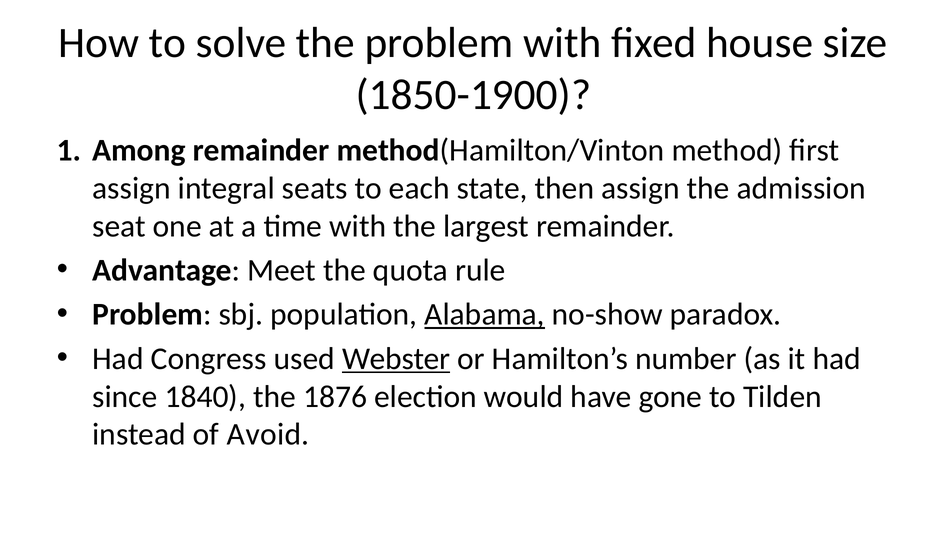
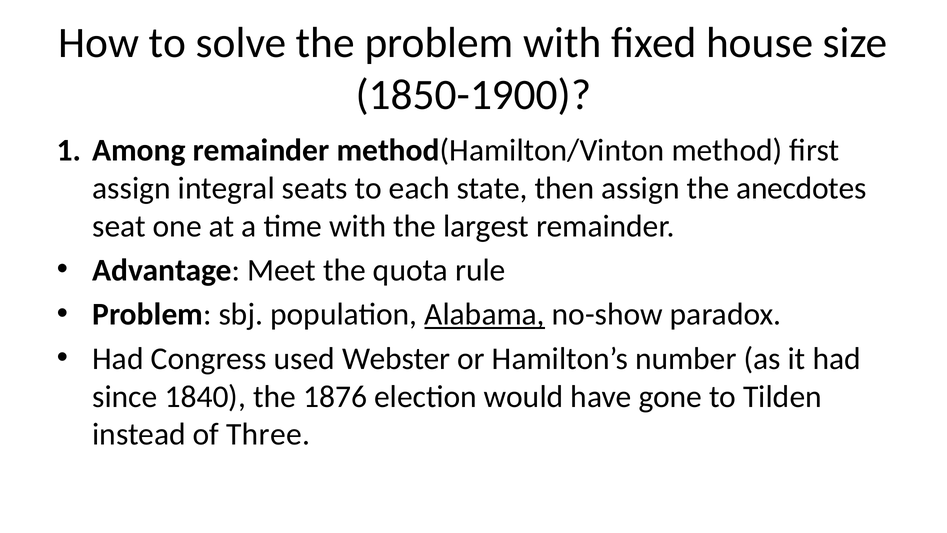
admission: admission -> anecdotes (801, 188)
Webster underline: present -> none (396, 358)
Avoid: Avoid -> Three (268, 434)
